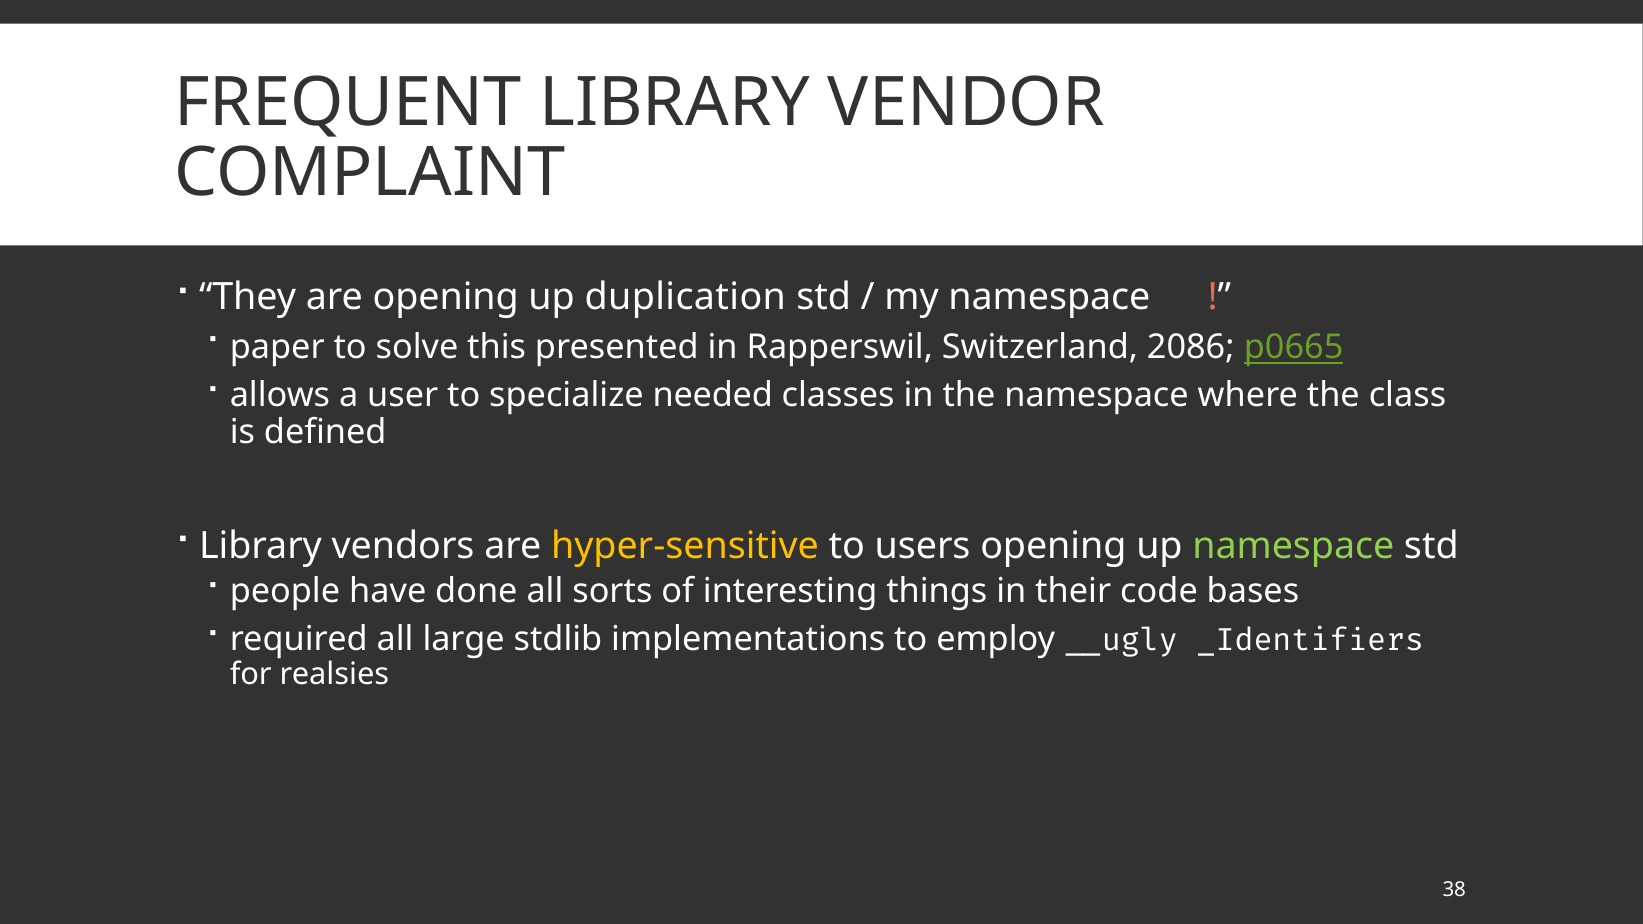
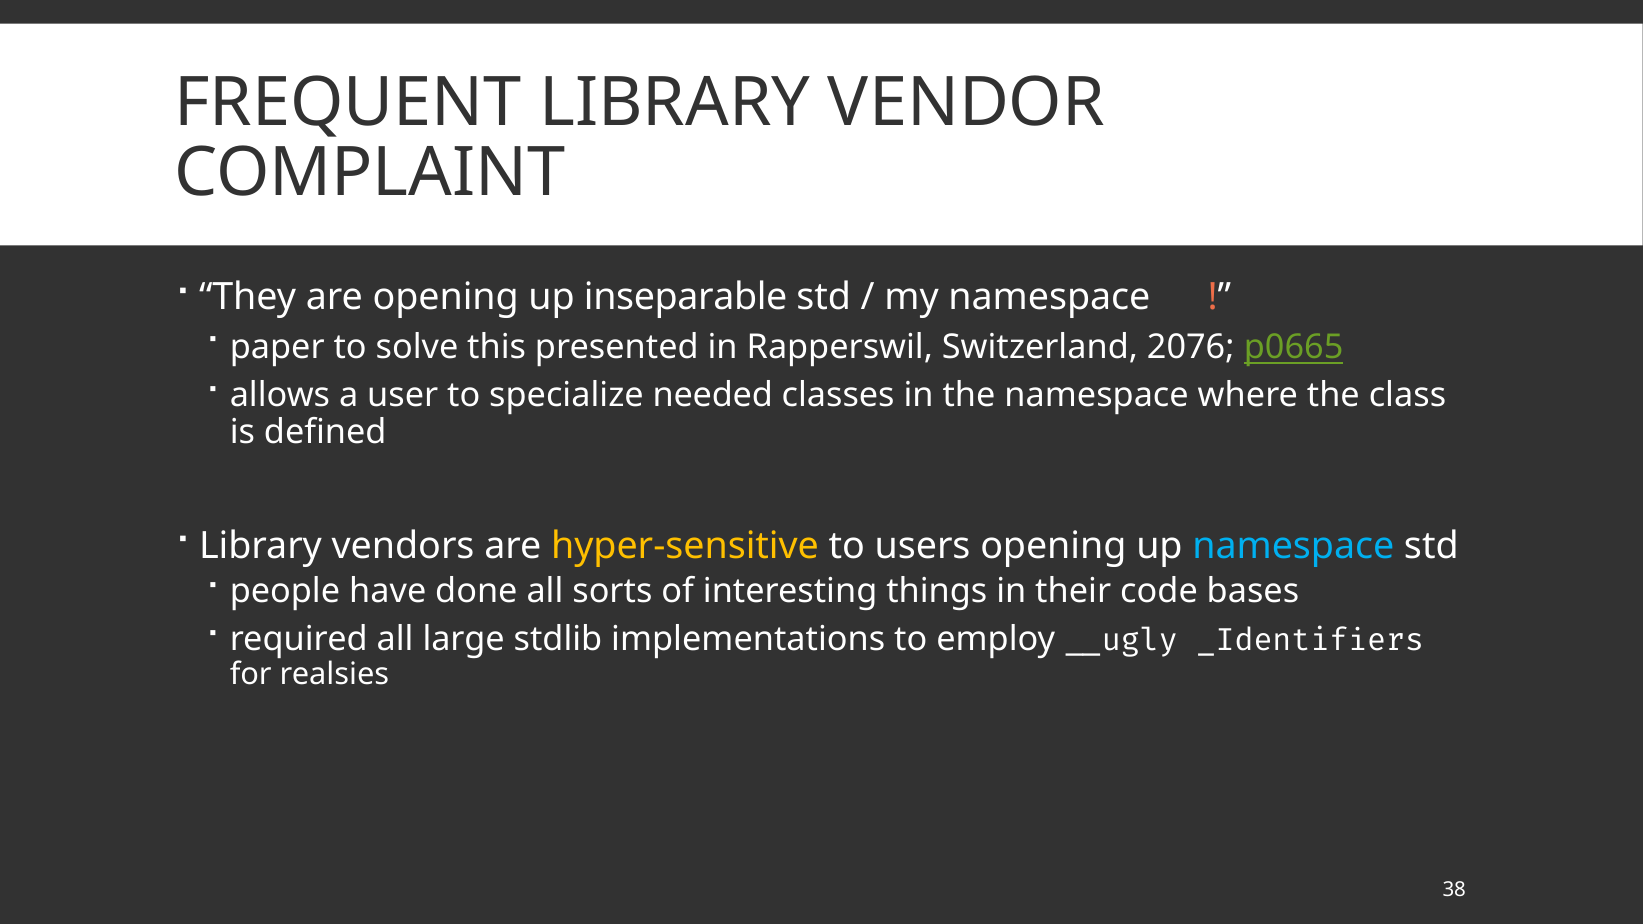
duplication: duplication -> inseparable (686, 297)
2086: 2086 -> 2076 (1191, 347)
namespace colour: light green -> light blue (1293, 546)
